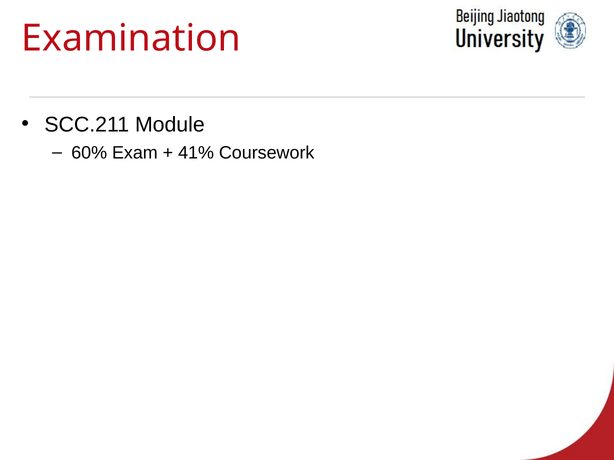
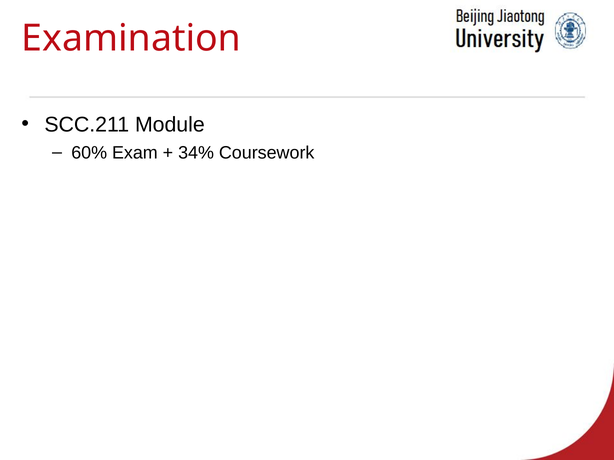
41%: 41% -> 34% (196, 153)
